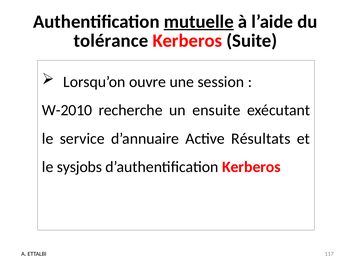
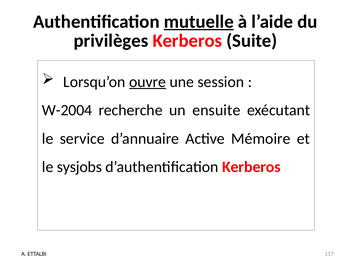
tolérance: tolérance -> privilèges (111, 41)
ouvre underline: none -> present (148, 82)
W-2010: W-2010 -> W-2004 (67, 110)
Résultats: Résultats -> Mémoire (261, 139)
